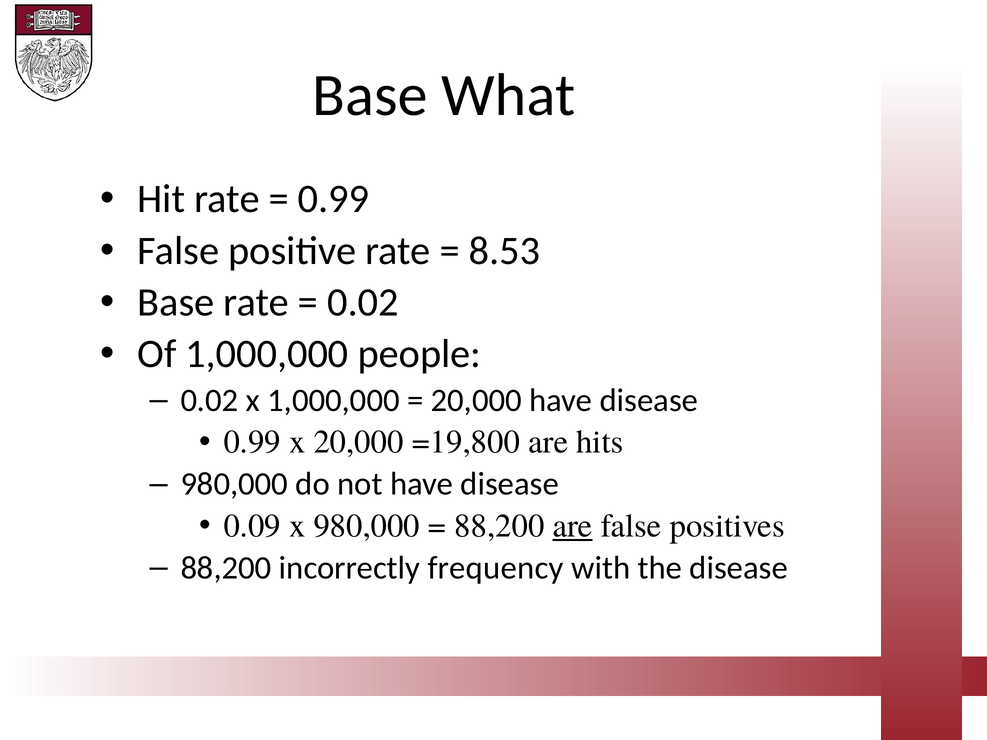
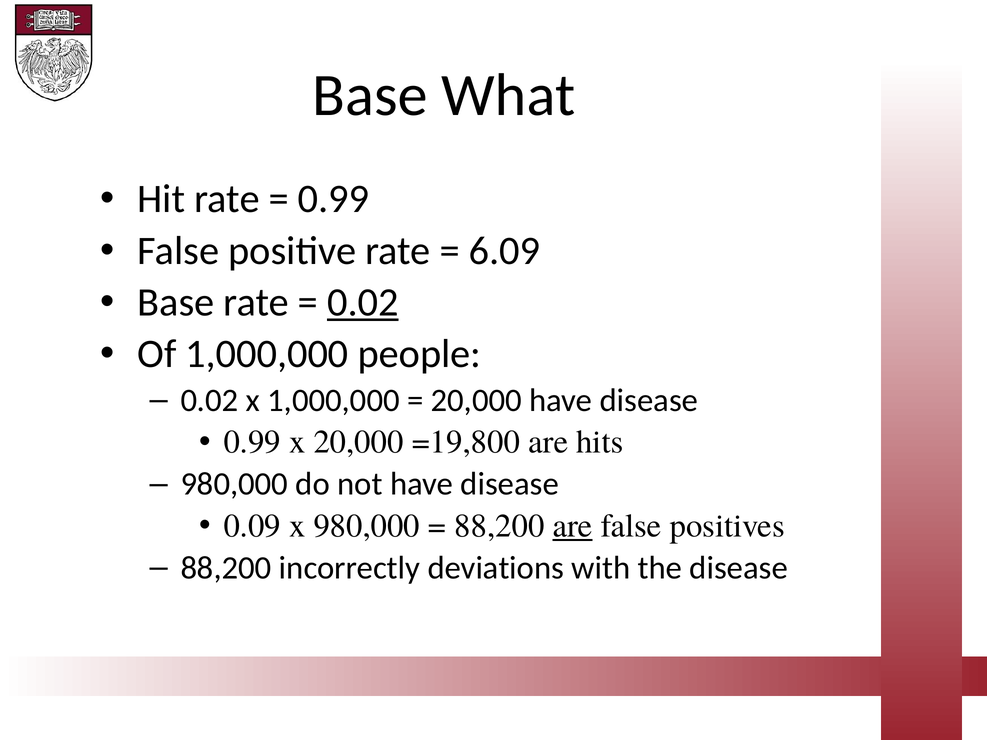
8.53: 8.53 -> 6.09 (505, 251)
0.02 underline: none -> present (363, 303)
frequency: frequency -> deviations (496, 568)
